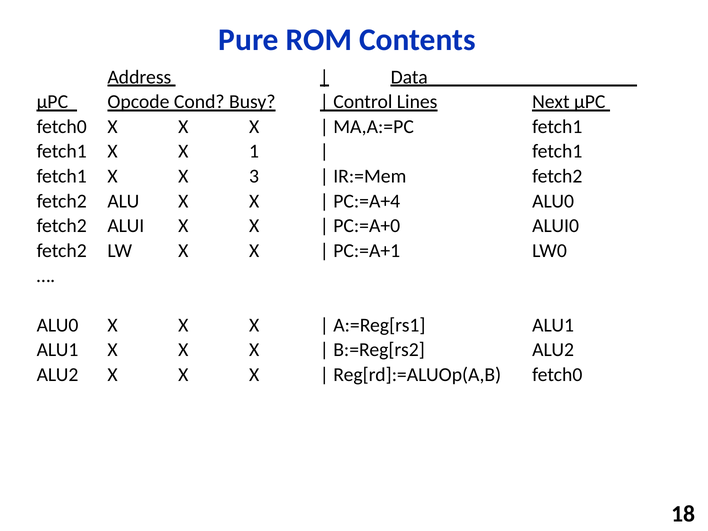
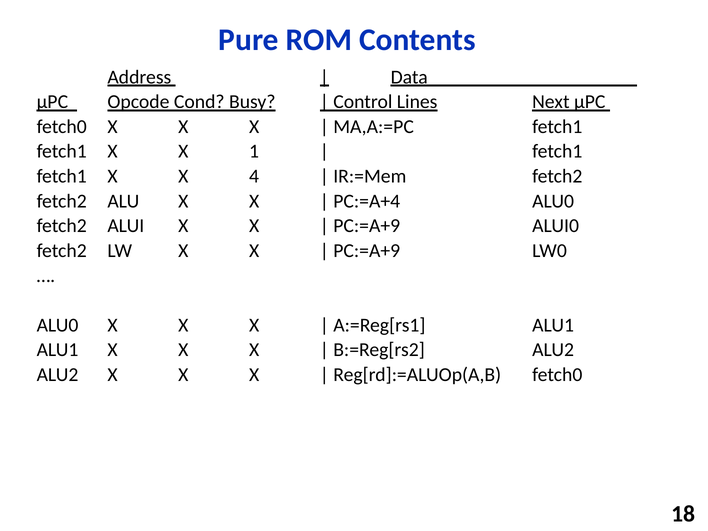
3: 3 -> 4 (254, 176)
PC:=A+0: PC:=A+0 -> PC:=A+9 (367, 226)
PC:=A+1: PC:=A+1 -> PC:=A+9 (367, 251)
